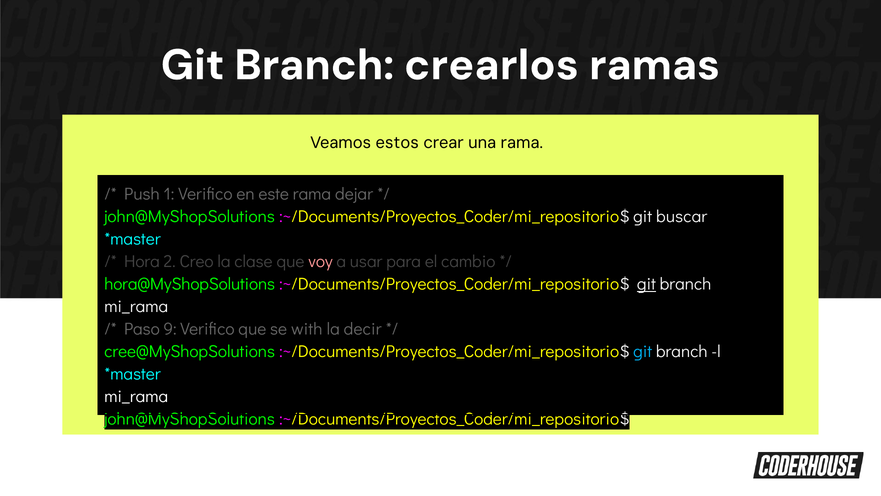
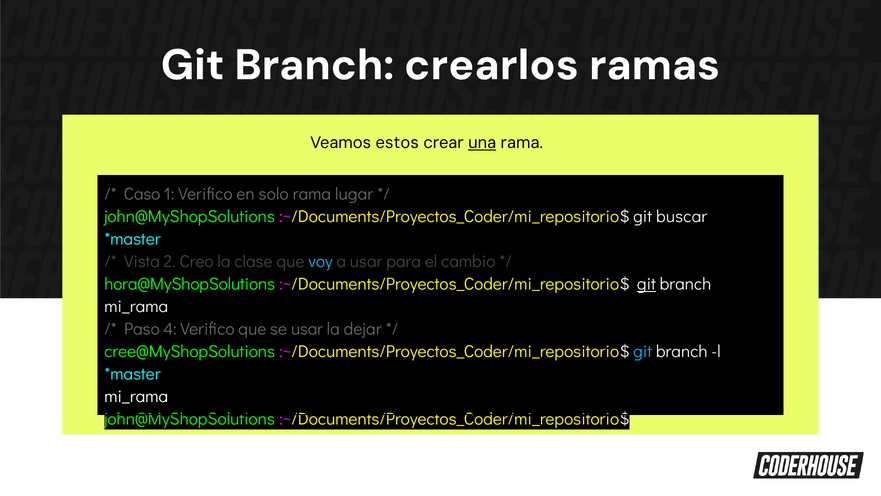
una underline: none -> present (482, 143)
Push: Push -> Caso (142, 194)
este: este -> solo (274, 194)
dejar: dejar -> lugar (354, 194)
Hora: Hora -> Vista (142, 261)
voy colour: pink -> light blue (320, 261)
9: 9 -> 4 (170, 329)
se with: with -> usar (307, 329)
decir: decir -> dejar (363, 329)
